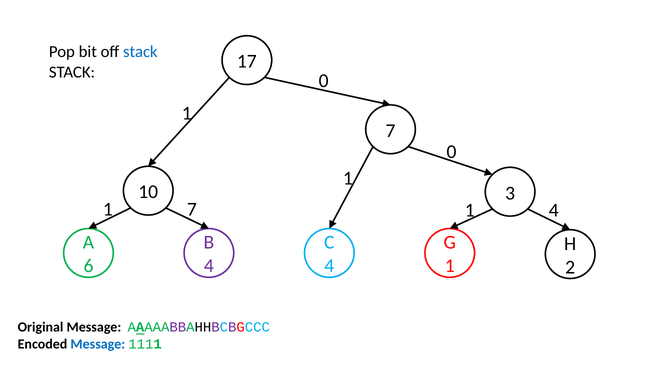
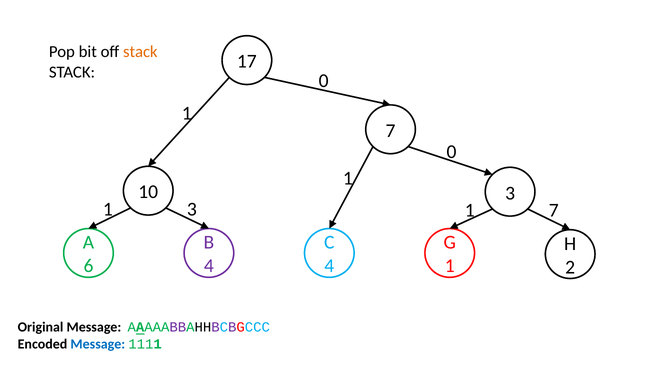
stack colour: blue -> orange (140, 52)
1 7: 7 -> 3 (192, 209)
1 4: 4 -> 7 (554, 210)
